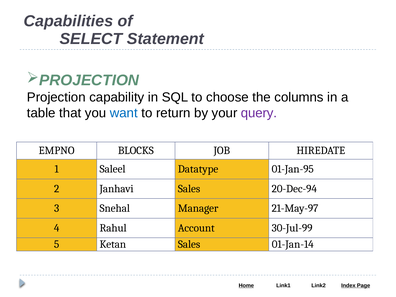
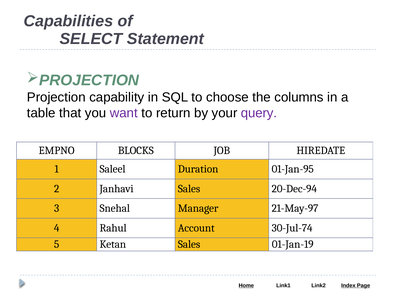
want colour: blue -> purple (124, 113)
Datatype: Datatype -> Duration (198, 169)
30-Jul-99: 30-Jul-99 -> 30-Jul-74 (292, 228)
01-Jan-14: 01-Jan-14 -> 01-Jan-19 (293, 244)
